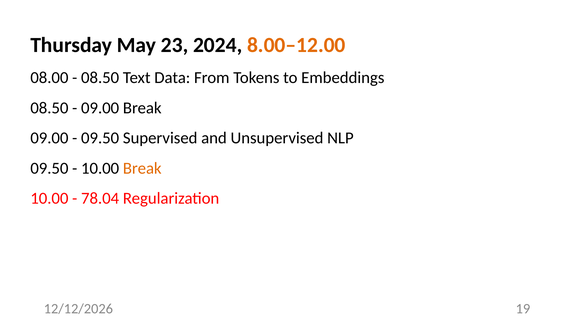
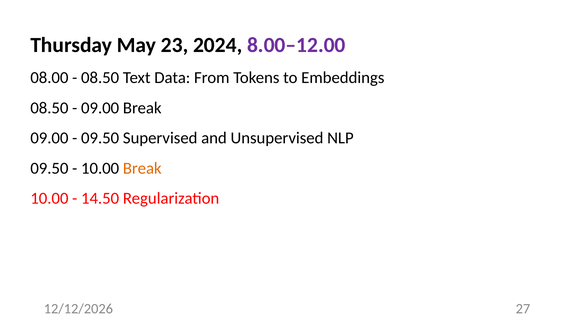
8.00–12.00 colour: orange -> purple (296, 45)
78.04: 78.04 -> 14.50 (100, 198)
19: 19 -> 27 (523, 309)
